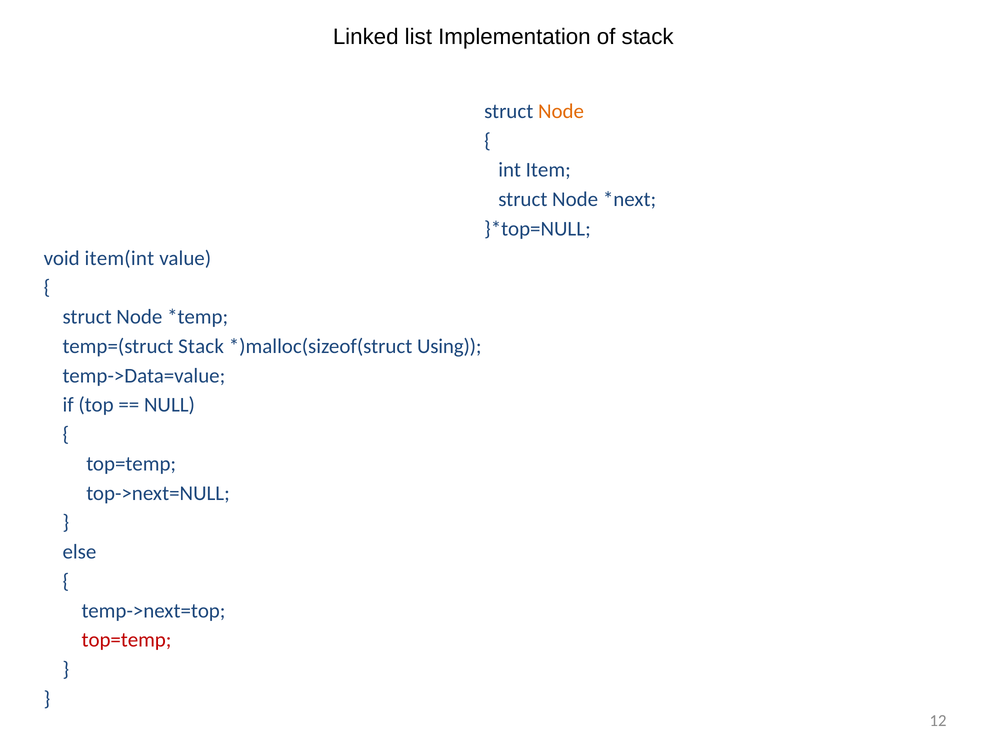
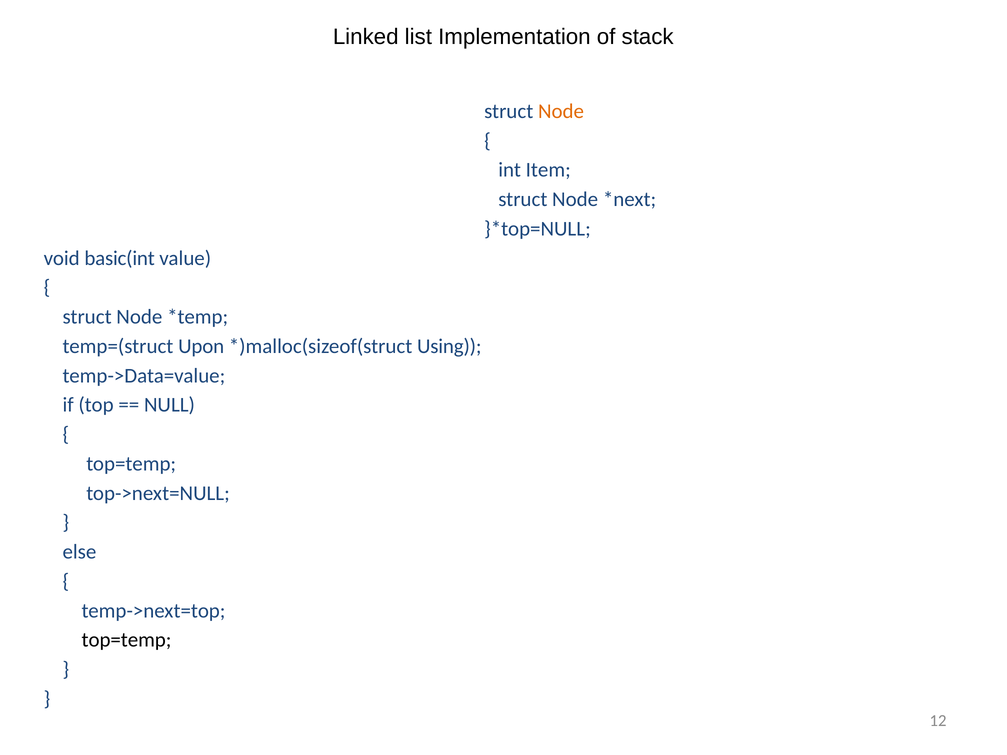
item(int: item(int -> basic(int (120, 258)
temp=(struct Stack: Stack -> Upon (201, 346)
top=temp colour: red -> black (126, 640)
